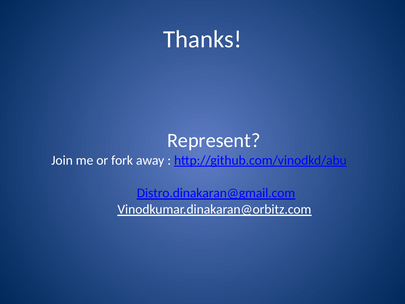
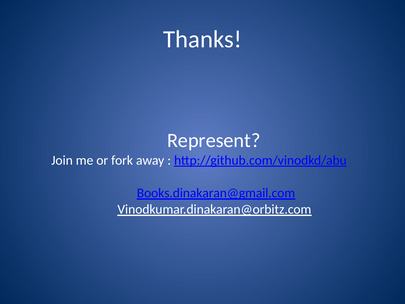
Distro.dinakaran@gmail.com: Distro.dinakaran@gmail.com -> Books.dinakaran@gmail.com (216, 193)
